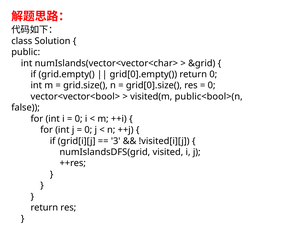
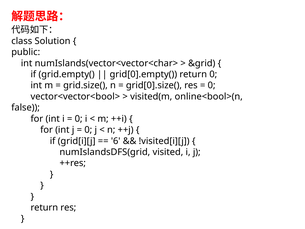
public<bool>(n: public<bool>(n -> online<bool>(n (209, 97)
3: 3 -> 6 (116, 141)
